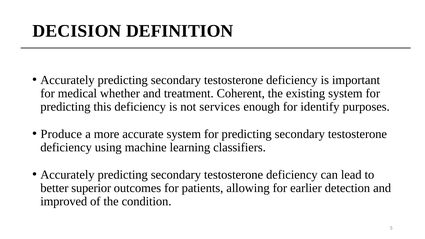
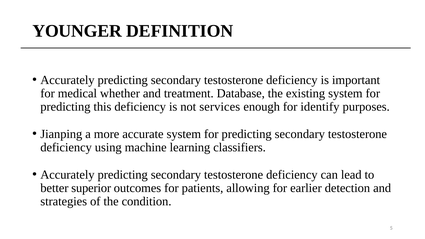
DECISION: DECISION -> YOUNGER (77, 31)
Coherent: Coherent -> Database (241, 93)
Produce: Produce -> Jianping (61, 134)
improved: improved -> strategies (64, 201)
